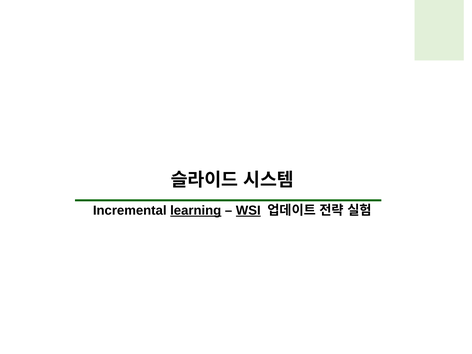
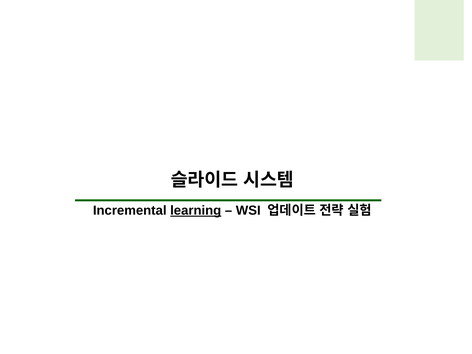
WSI underline: present -> none (248, 211)
